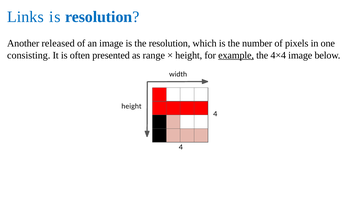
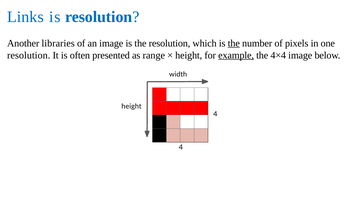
released: released -> libraries (58, 43)
the underline: none -> present (234, 43)
consisting: consisting -> resolution (29, 55)
